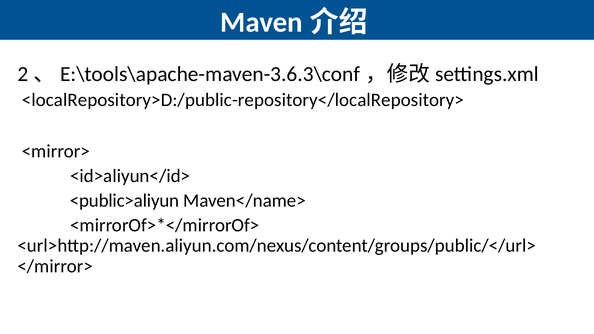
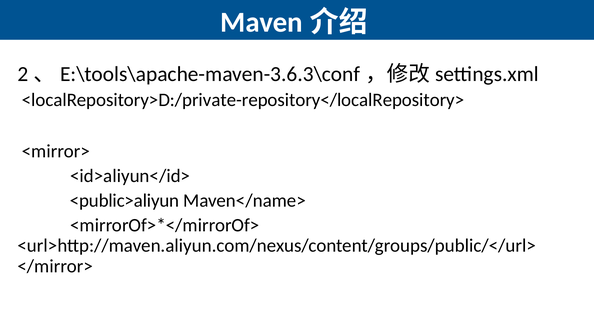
<localRepository>D:/public-repository</localRepository>: <localRepository>D:/public-repository</localRepository> -> <localRepository>D:/private-repository</localRepository> (243, 100)
